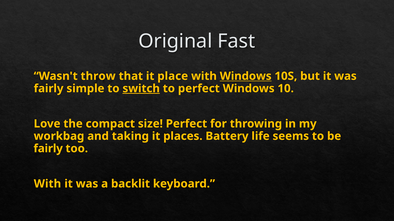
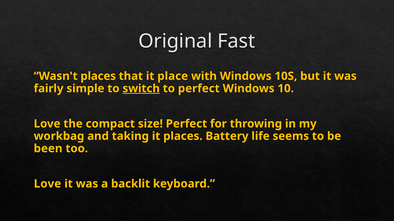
Wasn't throw: throw -> places (98, 76)
Windows underline: present -> none (246, 76)
fairly: fairly -> been (48, 149)
With: With -> Love (47, 184)
